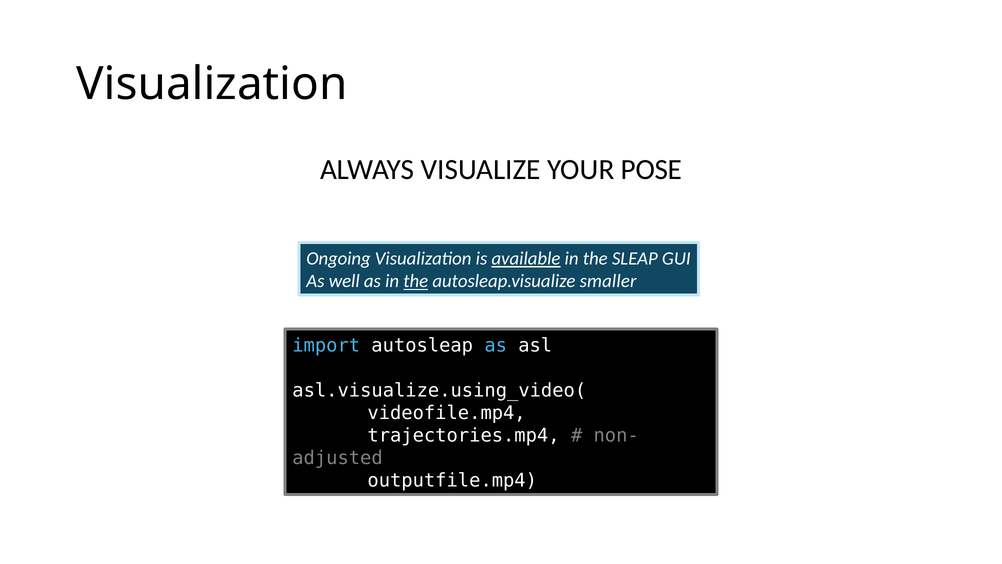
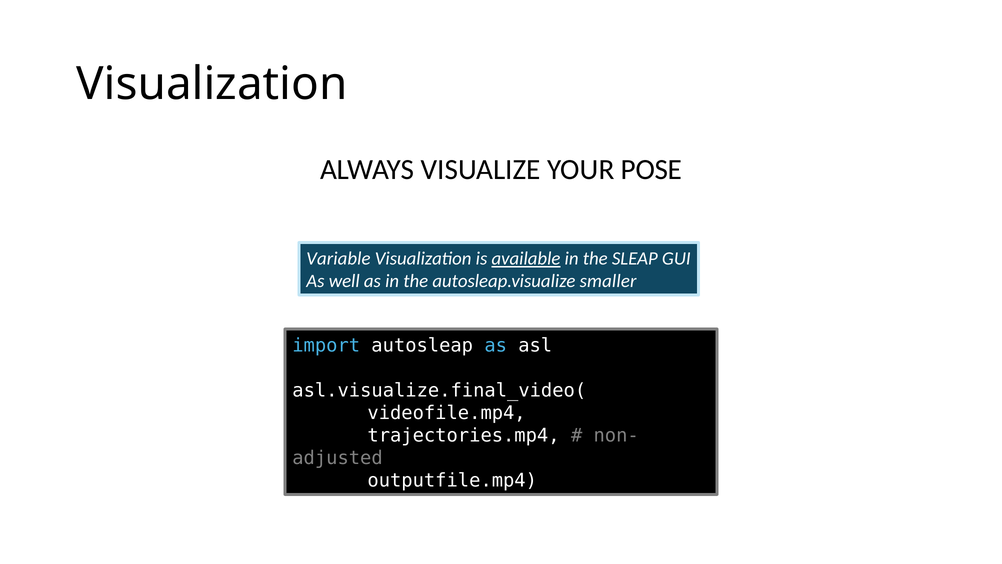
Ongoing: Ongoing -> Variable (338, 259)
the underline: present -> none (416, 281)
asl.visualize.using_video(: asl.visualize.using_video( -> asl.visualize.final_video( (439, 390)
